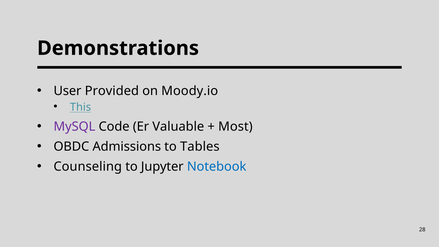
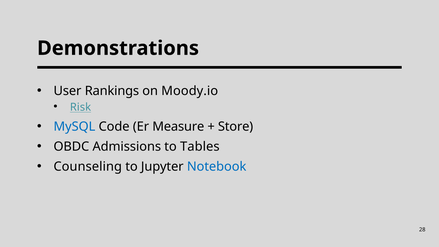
Provided: Provided -> Rankings (112, 91)
This: This -> Risk (81, 107)
MySQL colour: purple -> blue (74, 127)
Valuable: Valuable -> Measure (178, 127)
Most: Most -> Store (236, 127)
